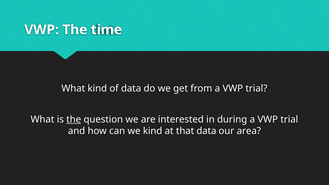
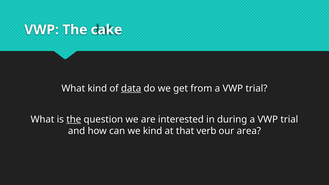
time: time -> cake (106, 30)
data underline: none -> present (131, 88)
that data: data -> verb (206, 131)
